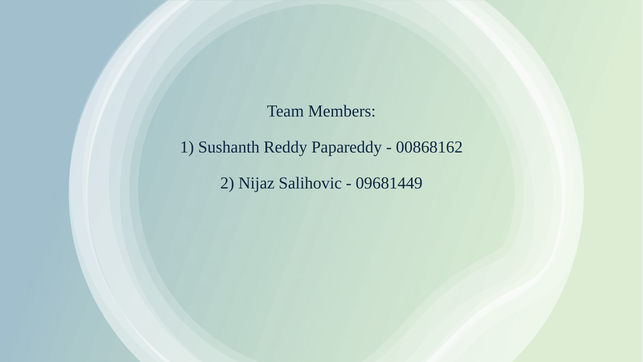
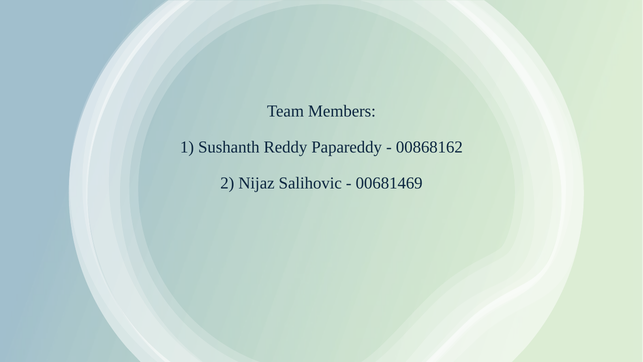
09681449: 09681449 -> 00681469 (389, 183)
